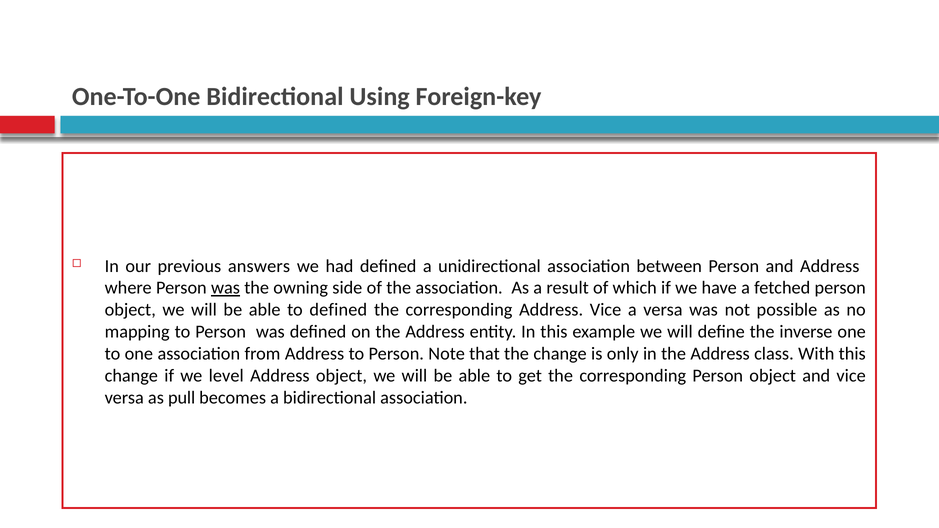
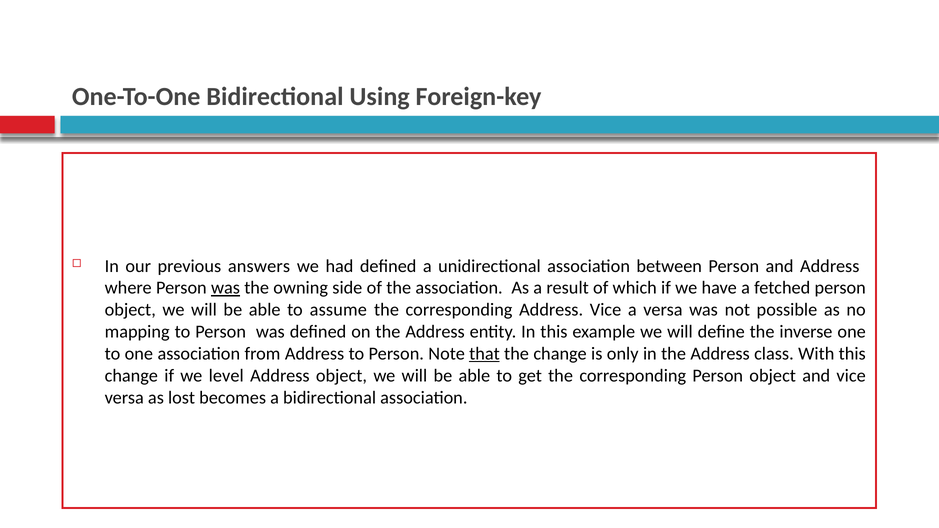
to defined: defined -> assume (338, 310)
that underline: none -> present (484, 354)
pull: pull -> lost (182, 398)
